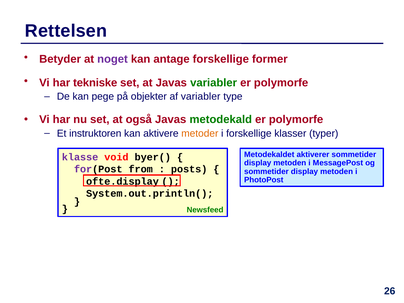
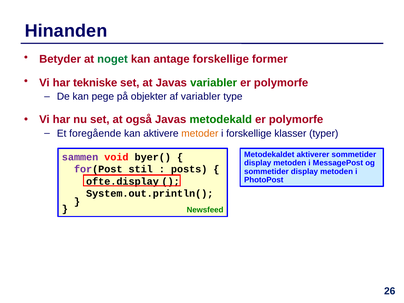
Rettelsen: Rettelsen -> Hinanden (66, 31)
noget colour: purple -> green (113, 59)
instruktoren: instruktoren -> foregående (95, 133)
klasse: klasse -> sammen (80, 157)
from: from -> stil (141, 169)
